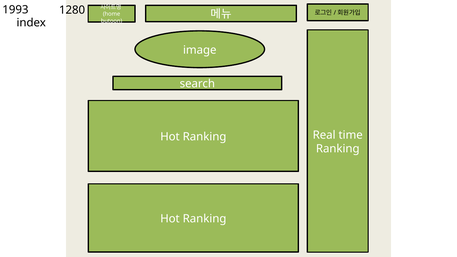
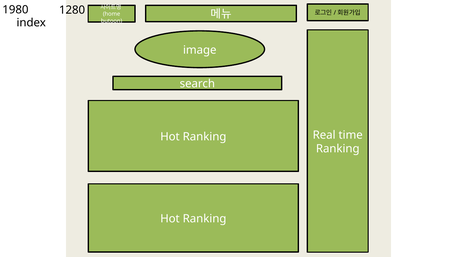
1993: 1993 -> 1980 (15, 10)
